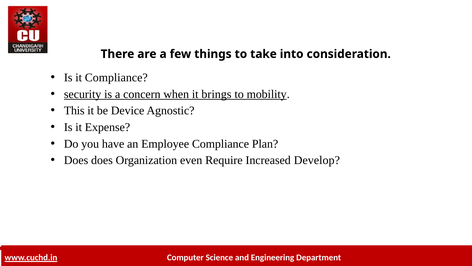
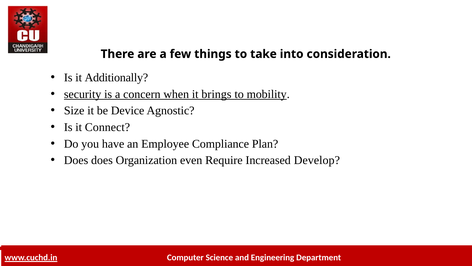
it Compliance: Compliance -> Additionally (116, 78)
This: This -> Size (74, 111)
Expense: Expense -> Connect (107, 127)
